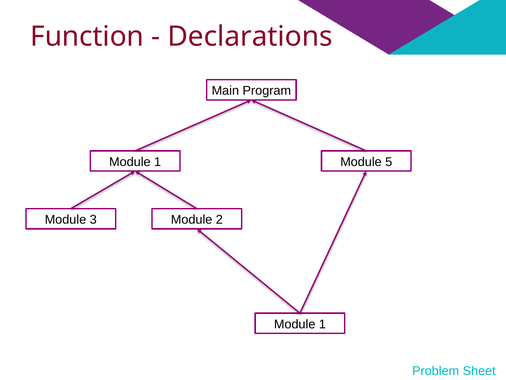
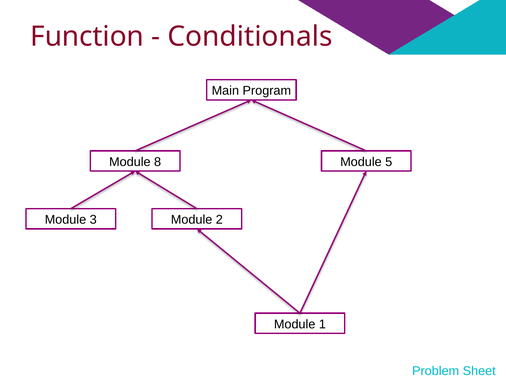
Declarations: Declarations -> Conditionals (250, 37)
1: 1 -> 8 (158, 162)
